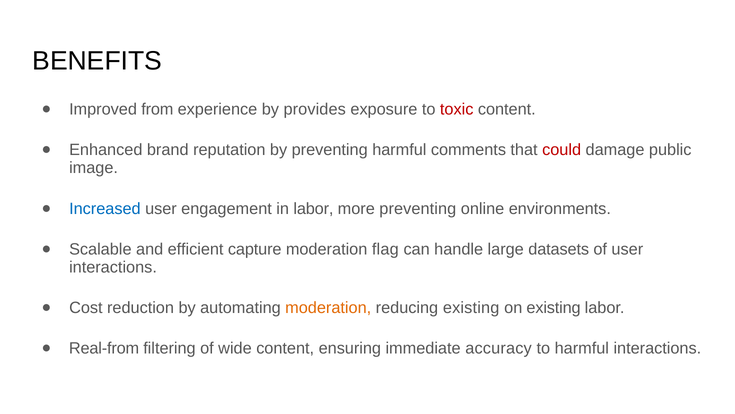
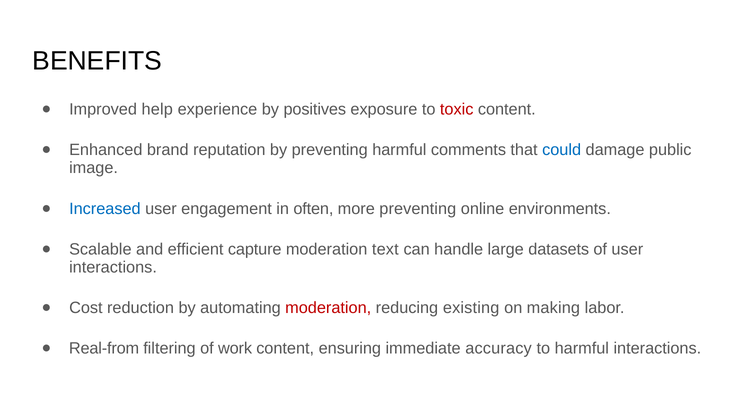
from: from -> help (157, 109)
provides: provides -> positives (315, 109)
could colour: red -> blue (562, 150)
in labor: labor -> often (313, 208)
flag: flag -> text (385, 249)
moderation colour: orange -> red (328, 307)
on existing: existing -> making (553, 307)
wide: wide -> work (235, 348)
